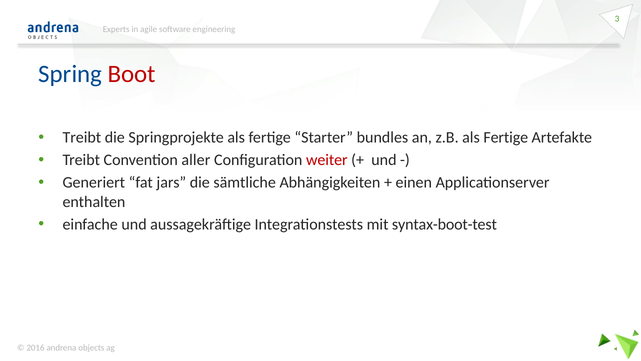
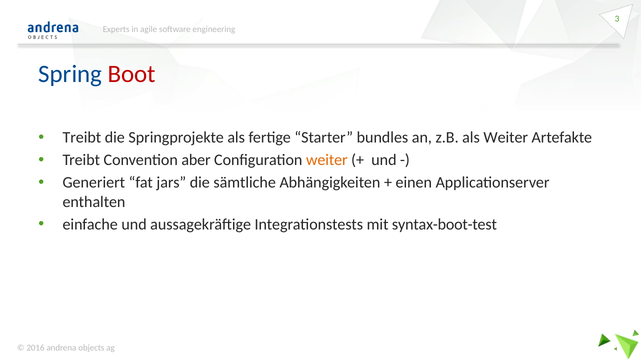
z.B als Fertige: Fertige -> Weiter (506, 137)
aller: aller -> aber (196, 160)
weiter colour: red -> orange (327, 160)
